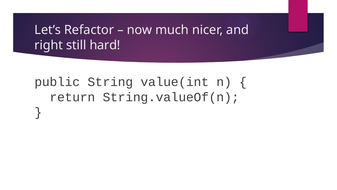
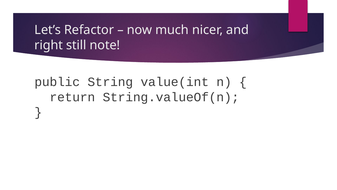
hard: hard -> note (105, 45)
